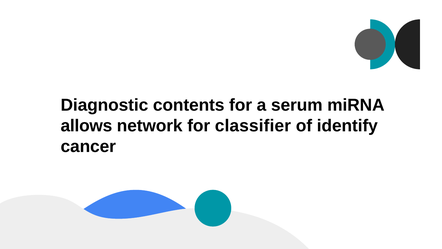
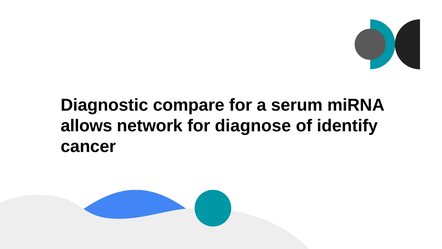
contents: contents -> compare (189, 105)
classifier: classifier -> diagnose (253, 126)
